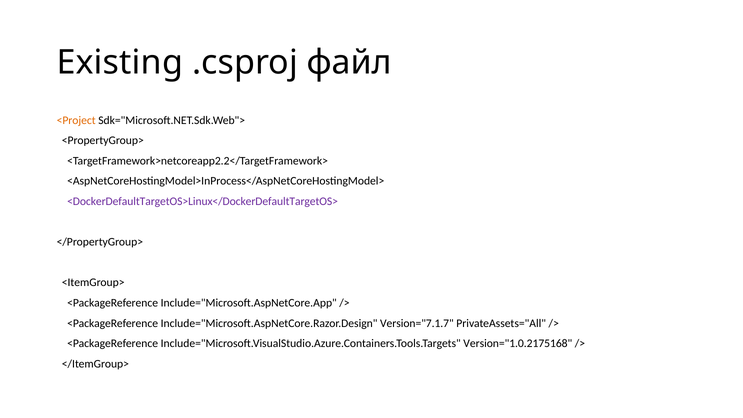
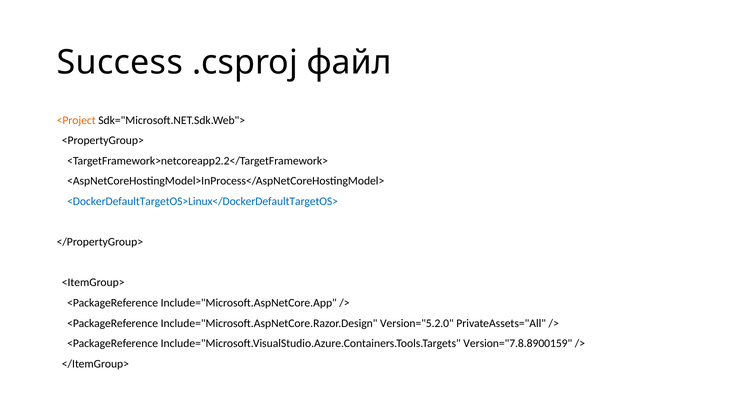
Existing: Existing -> Success (120, 62)
<DockerDefaultTargetOS>Linux</DockerDefaultTargetOS> colour: purple -> blue (203, 201)
Version="7.1.7: Version="7.1.7 -> Version="5.2.0 (417, 323)
Version="1.0.2175168: Version="1.0.2175168 -> Version="7.8.8900159 (518, 343)
